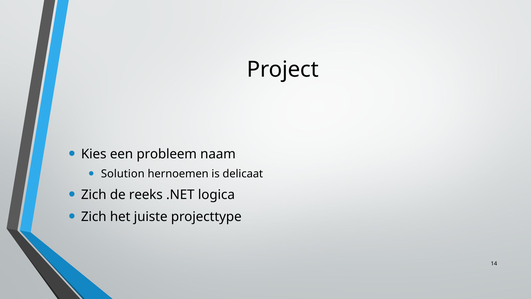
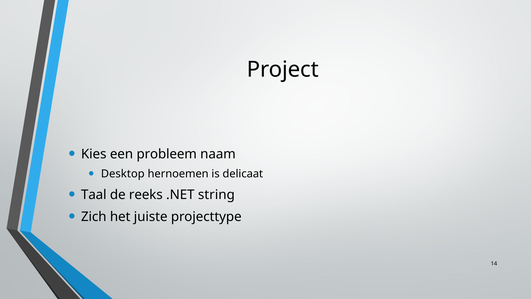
Solution: Solution -> Desktop (123, 174)
Zich: Zich -> Taal (94, 195)
logica: logica -> string (216, 195)
